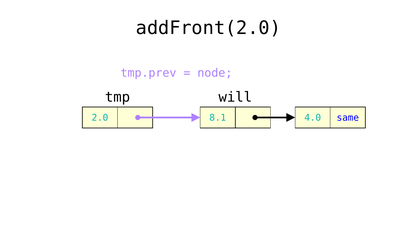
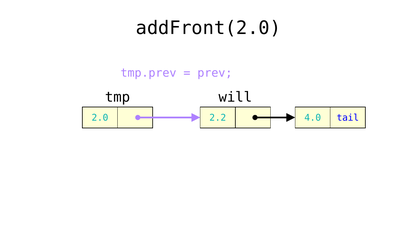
node: node -> prev (215, 73)
8.1: 8.1 -> 2.2 (218, 117)
same: same -> tail (348, 117)
